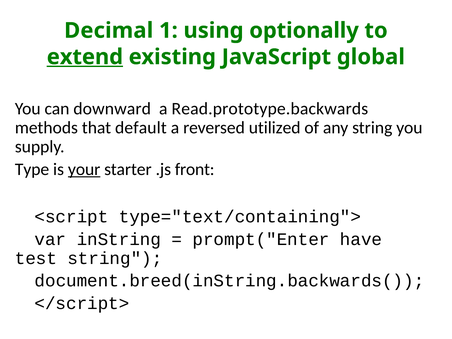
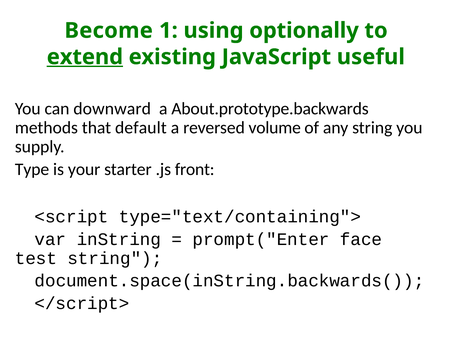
Decimal: Decimal -> Become (109, 31)
global: global -> useful (371, 57)
Read.prototype.backwards: Read.prototype.backwards -> About.prototype.backwards (270, 109)
utilized: utilized -> volume (275, 128)
your underline: present -> none (84, 169)
have: have -> face (361, 239)
document.breed(inString.backwards(: document.breed(inString.backwards( -> document.space(inString.backwards( (229, 281)
